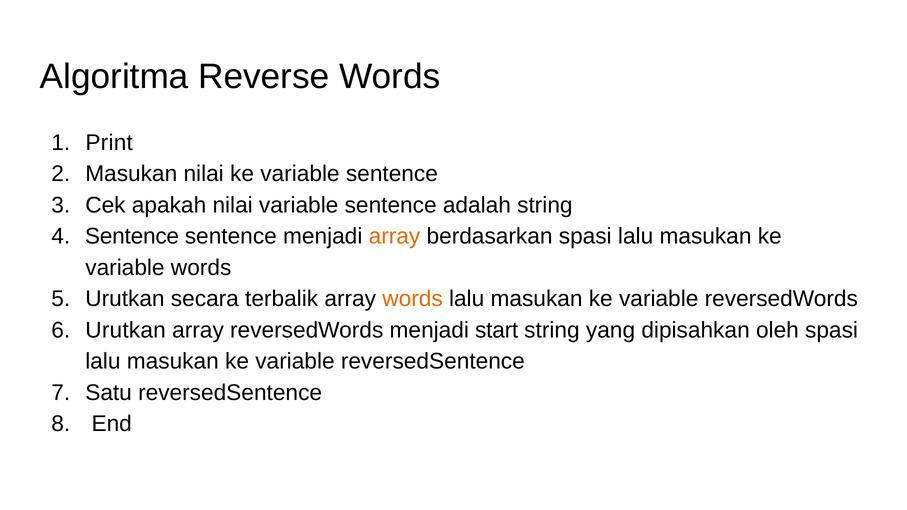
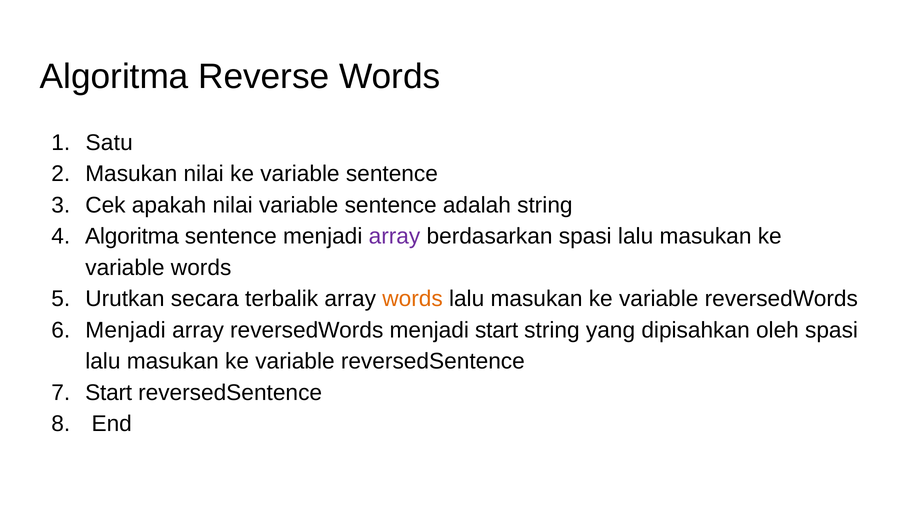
Print: Print -> Satu (109, 143)
Sentence: Sentence -> Algoritma (132, 236)
array colour: orange -> purple (394, 236)
Urutkan: Urutkan -> Menjadi (126, 330)
Satu: Satu -> Start (109, 393)
